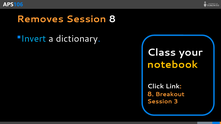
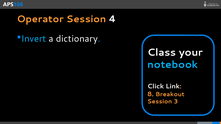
Removes: Removes -> Operator (40, 19)
Session 8: 8 -> 4 (112, 19)
notebook colour: yellow -> light blue (173, 65)
